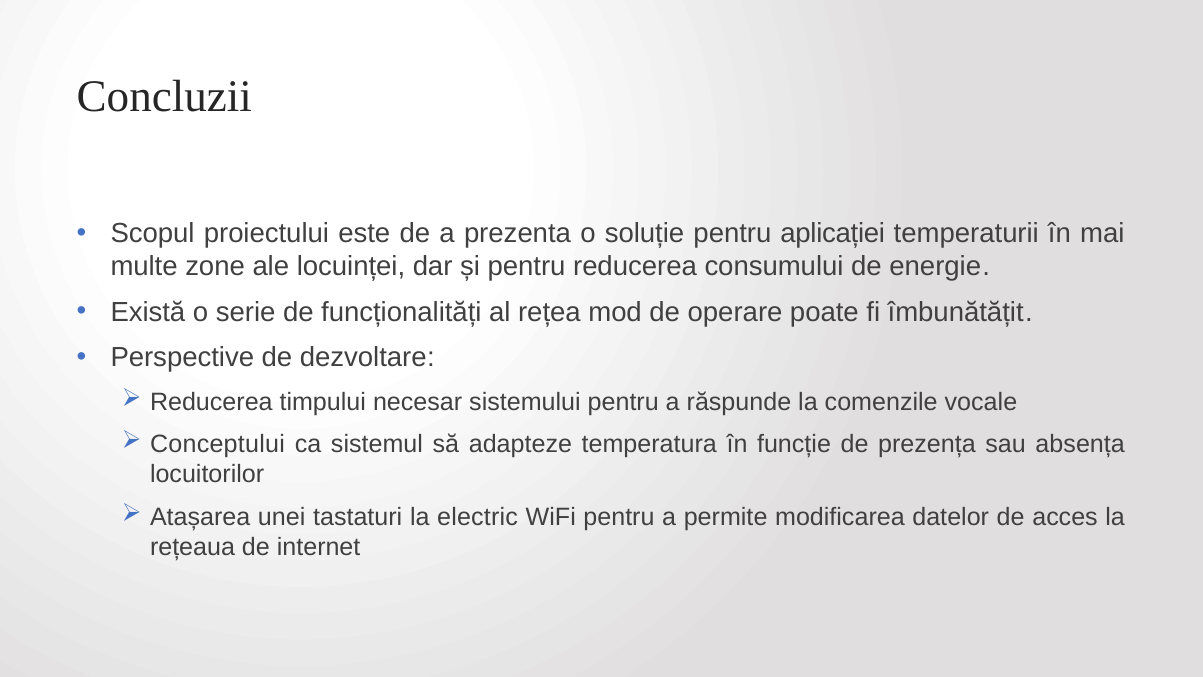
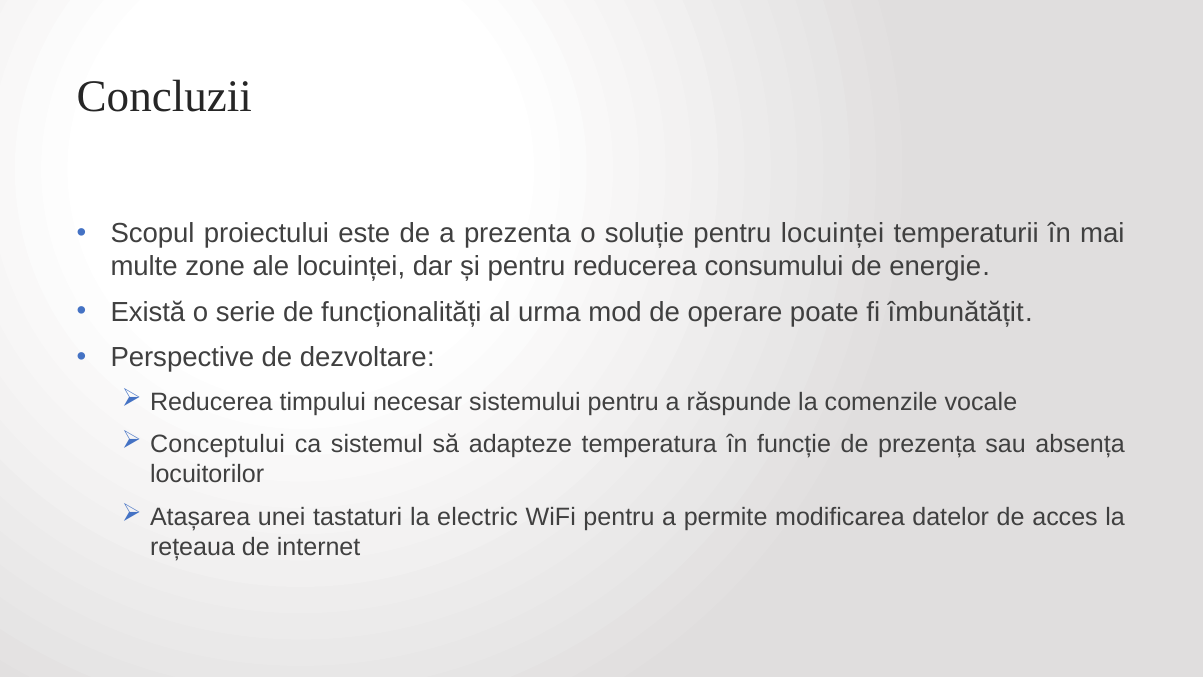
pentru aplicației: aplicației -> locuinței (832, 233)
rețea: rețea -> urma (549, 312)
